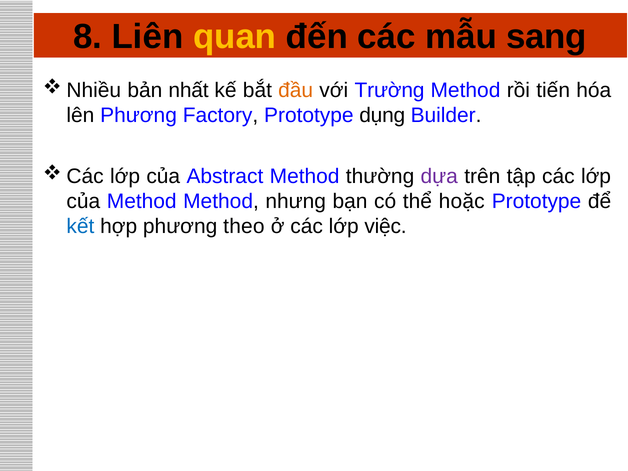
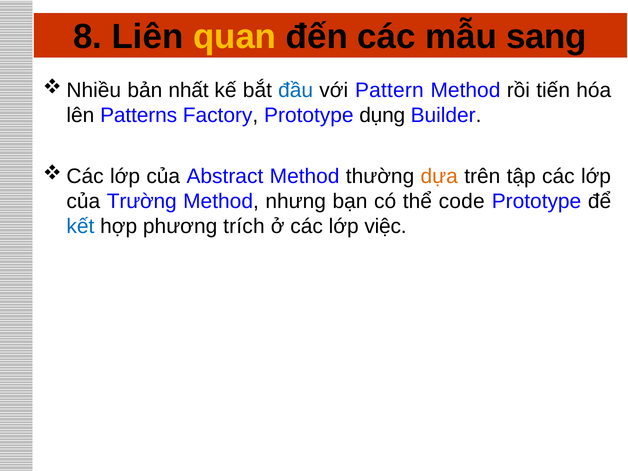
đầu colour: orange -> blue (296, 90)
Trường: Trường -> Pattern (389, 90)
lên Phương: Phương -> Patterns (139, 116)
dựa colour: purple -> orange (439, 176)
của Method: Method -> Trường (142, 201)
hoặc: hoặc -> code (462, 201)
theo: theo -> trích (244, 227)
